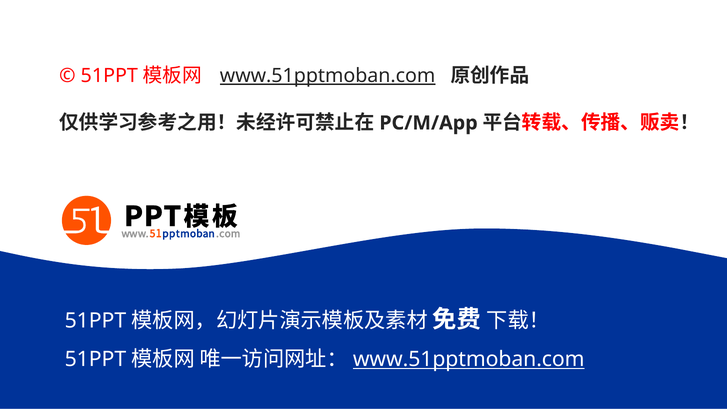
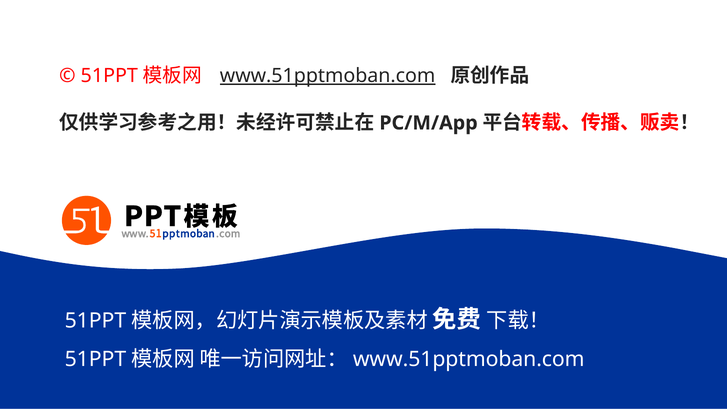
www.51pptmoban.com underline: present -> none (469, 359)
